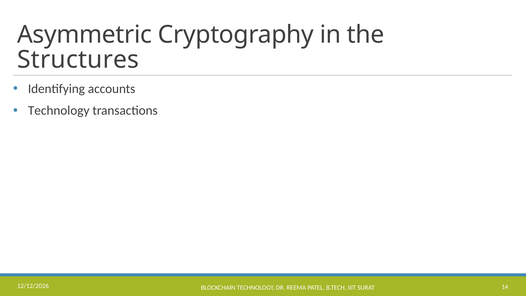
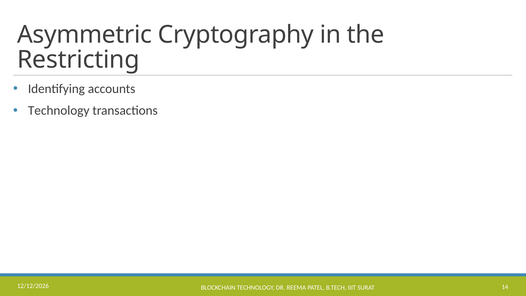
Structures: Structures -> Restricting (78, 60)
